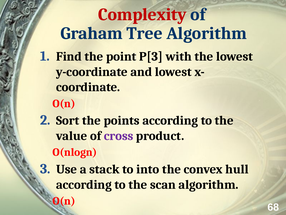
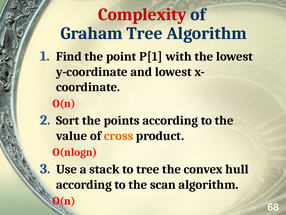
P[3: P[3 -> P[1 (151, 56)
cross colour: purple -> orange (119, 136)
to into: into -> tree (148, 169)
